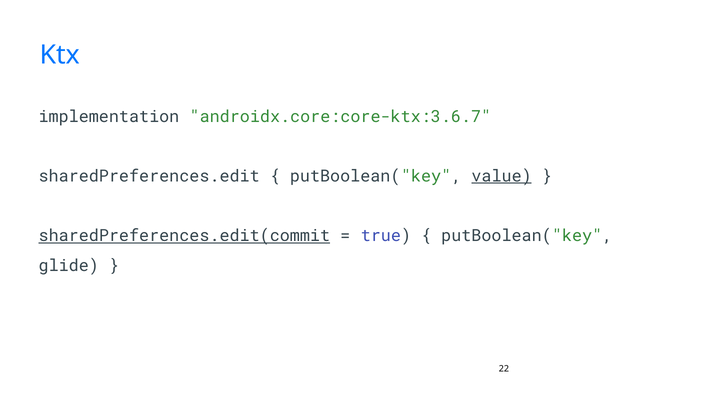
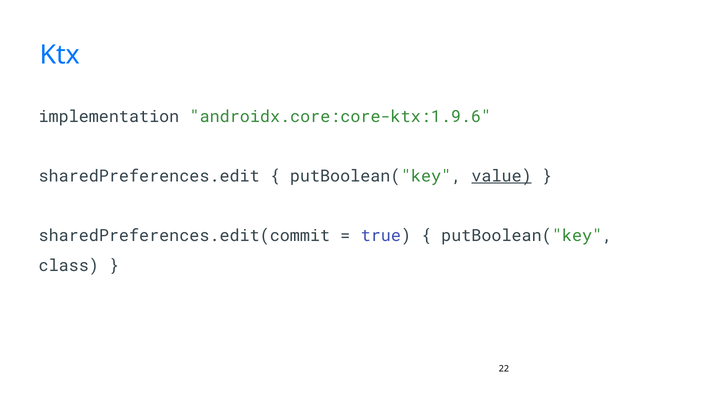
androidx.core:core-ktx:3.6.7: androidx.core:core-ktx:3.6.7 -> androidx.core:core-ktx:1.9.6 (340, 117)
sharedPreferences.edit(commit underline: present -> none (184, 236)
glide: glide -> class (69, 266)
